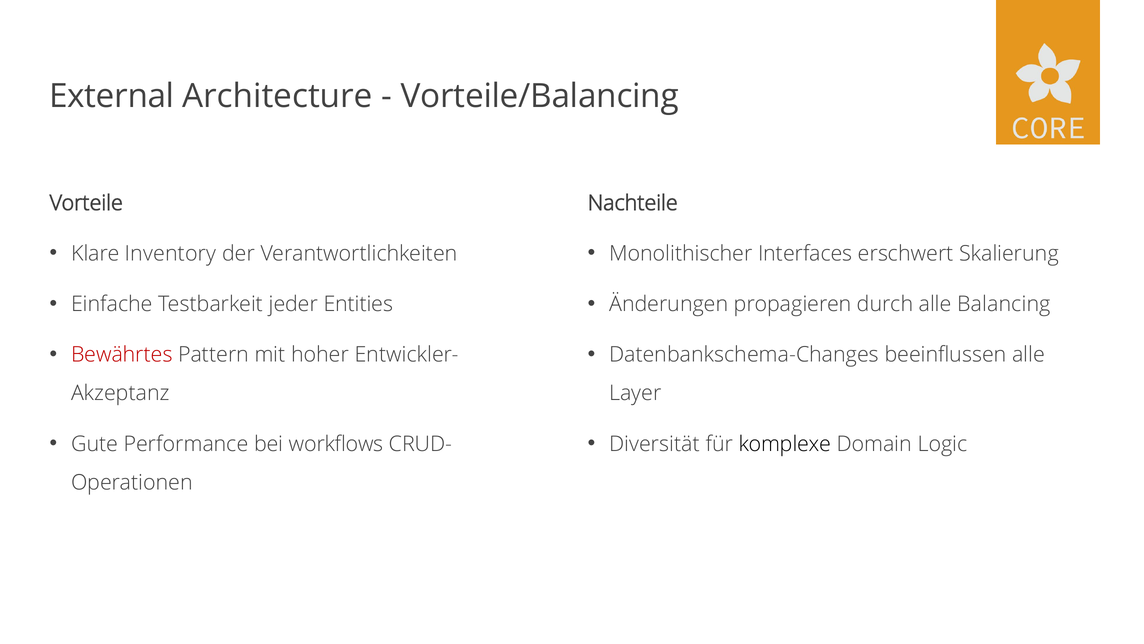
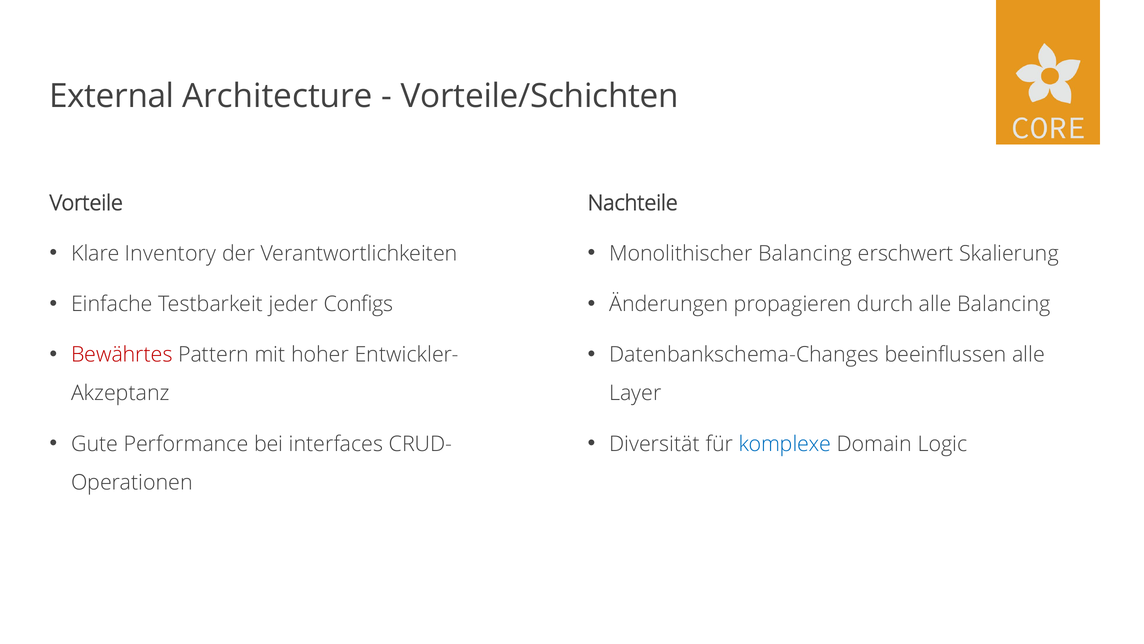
Vorteile/Balancing: Vorteile/Balancing -> Vorteile/Schichten (540, 96)
Monolithischer Interfaces: Interfaces -> Balancing (805, 253)
Entities: Entities -> Configs (358, 304)
workflows: workflows -> interfaces (336, 444)
komplexe colour: black -> blue (785, 444)
